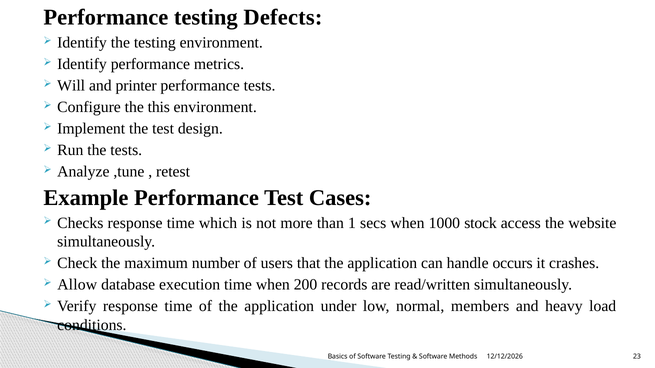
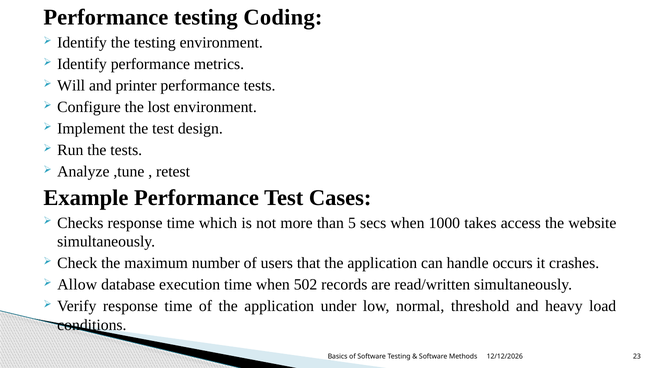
Defects: Defects -> Coding (283, 18)
this: this -> lost (159, 107)
1: 1 -> 5 (352, 223)
stock: stock -> takes (480, 223)
200: 200 -> 502 (306, 285)
members: members -> threshold (480, 307)
